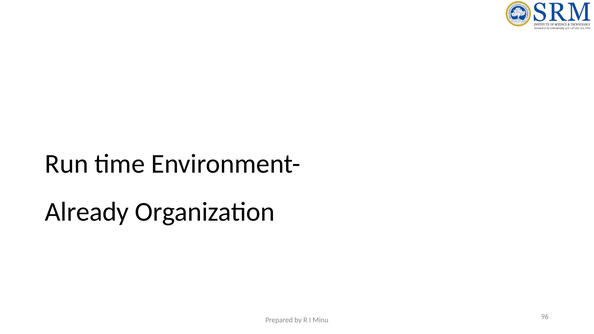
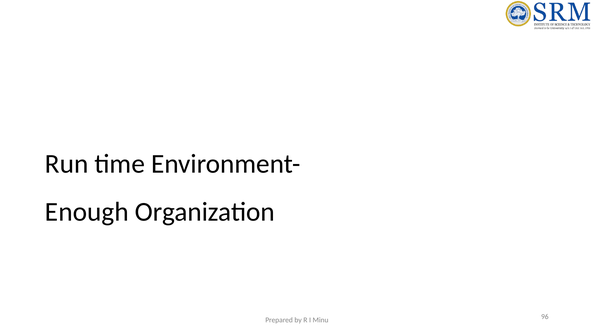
Already: Already -> Enough (87, 212)
